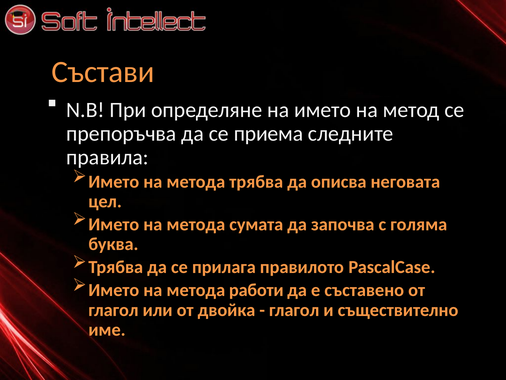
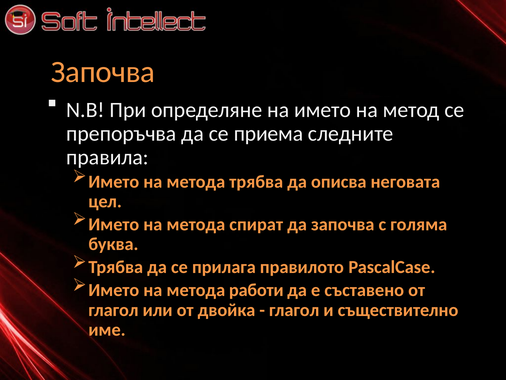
Състави: Състави -> Започва (103, 72)
сумата: сумата -> спират (256, 224)
